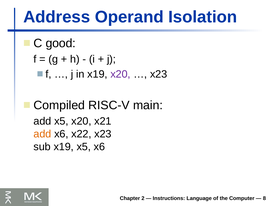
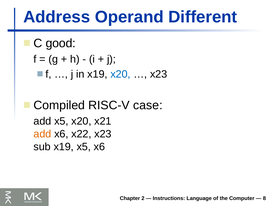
Isolation: Isolation -> Different (203, 17)
x20 colour: purple -> blue (120, 74)
main: main -> case (148, 105)
